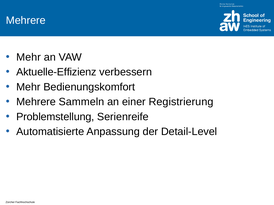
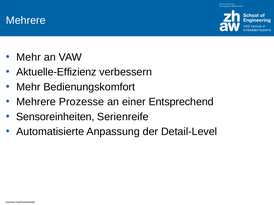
Sammeln: Sammeln -> Prozesse (81, 102)
Registrierung: Registrierung -> Entsprechend (181, 102)
Problemstellung: Problemstellung -> Sensoreinheiten (55, 117)
